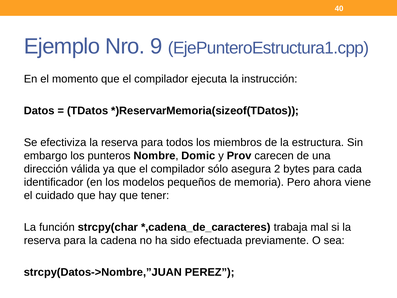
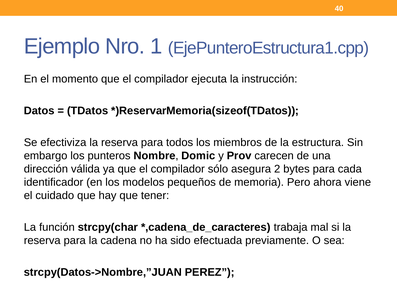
9: 9 -> 1 (156, 46)
